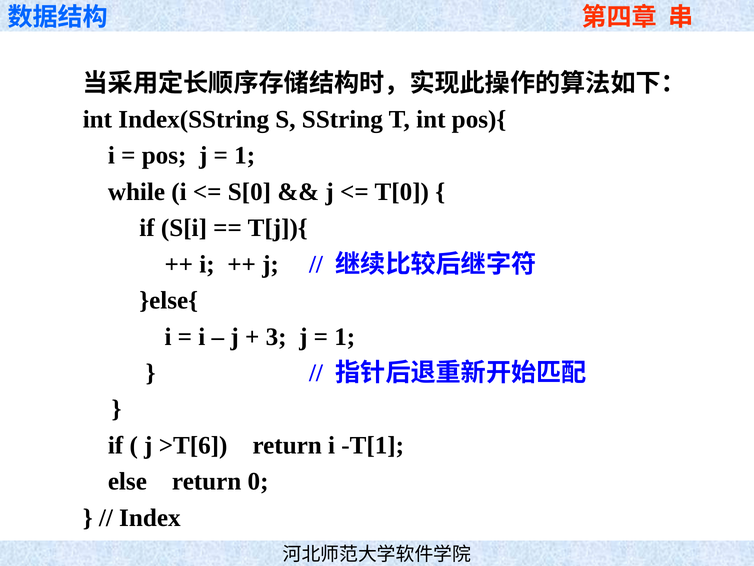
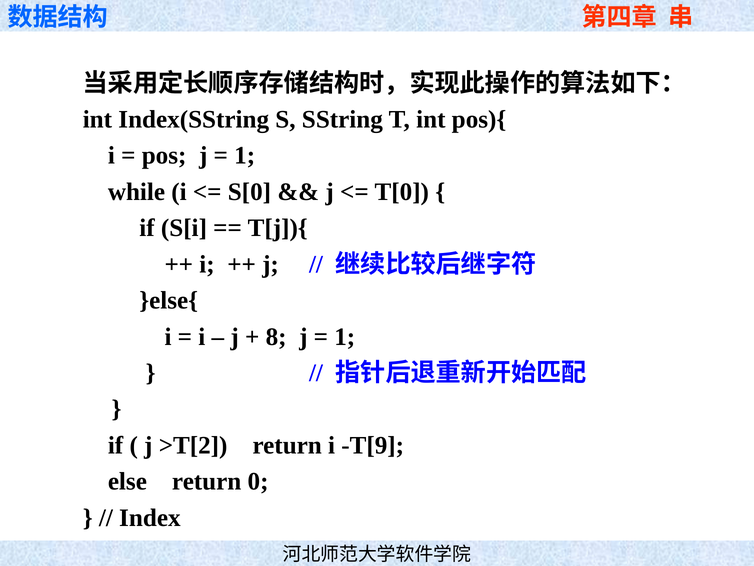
3: 3 -> 8 (276, 336)
>T[6: >T[6 -> >T[2 (193, 445)
T[1: T[1 -> T[9 (373, 445)
